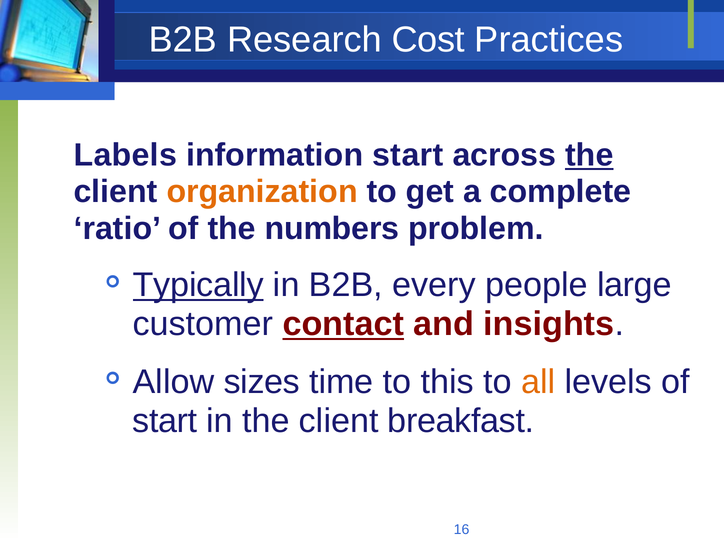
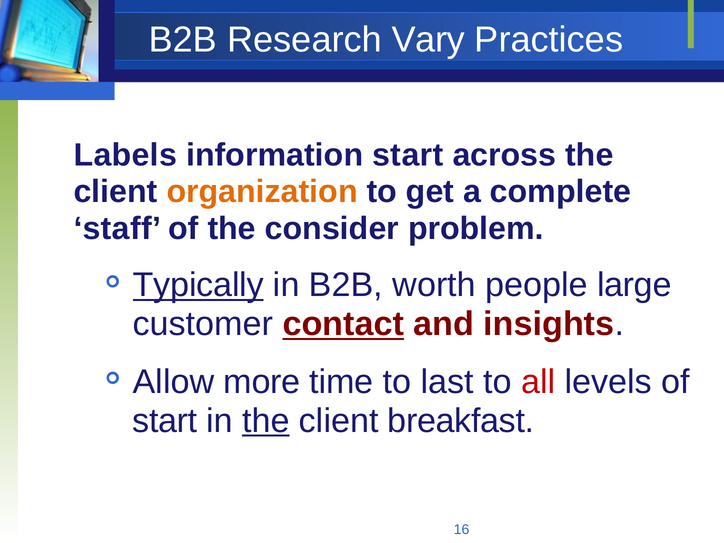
Cost: Cost -> Vary (428, 40)
the underline: present -> none (589, 155)
ratio: ratio -> staff (117, 228)
numbers: numbers -> consider (332, 228)
every: every -> worth (434, 285)
sizes: sizes -> more (262, 382)
this: this -> last (447, 382)
all colour: orange -> red (538, 382)
the underline: none -> present (266, 421)
